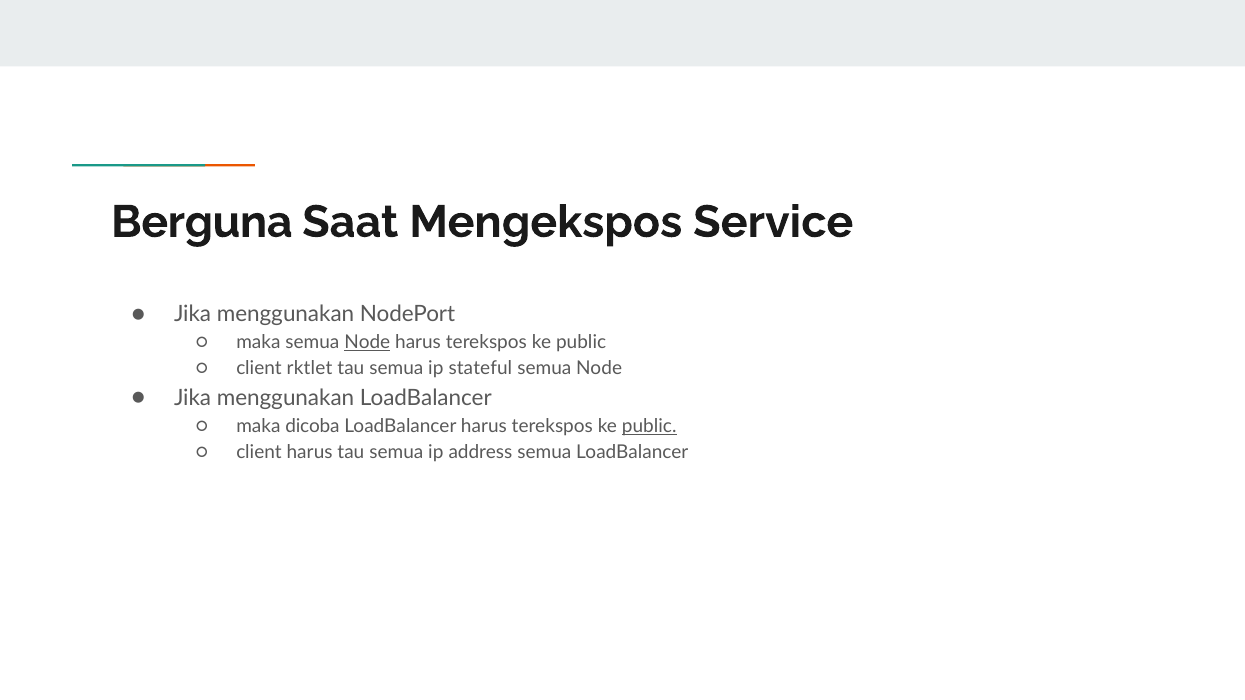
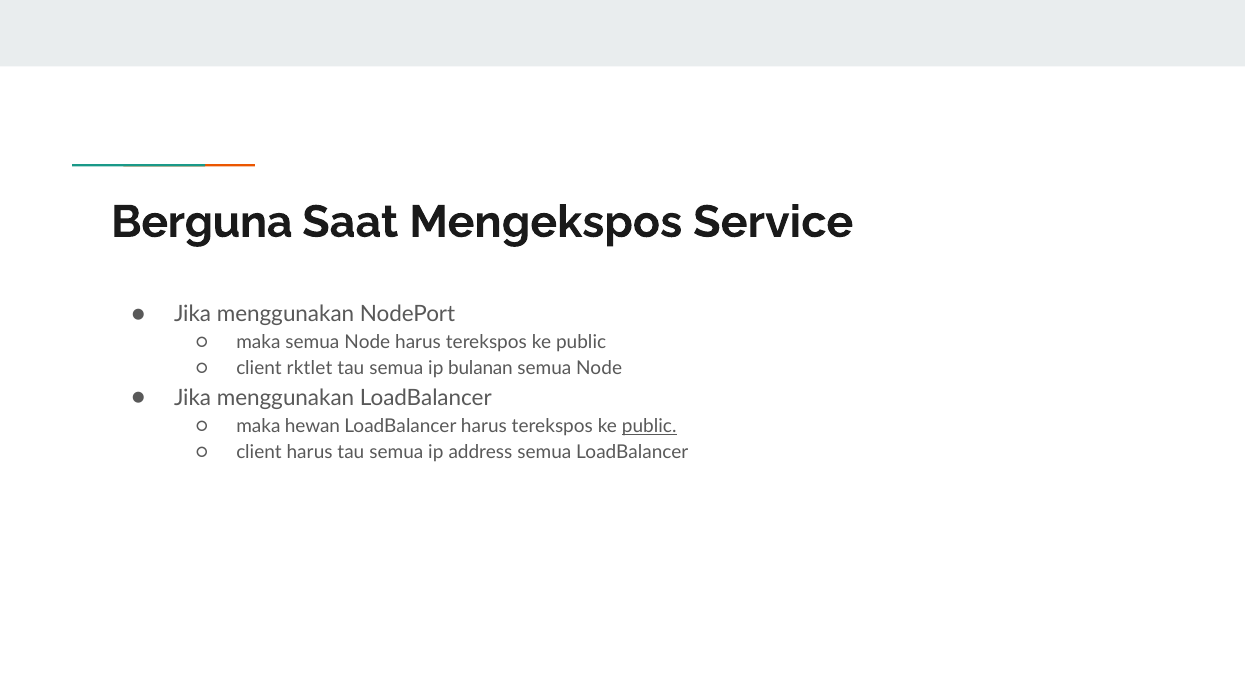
Node underline: present -> none (367, 343)
stateful: stateful -> bulanan (480, 369)
dicoba: dicoba -> hewan (312, 426)
